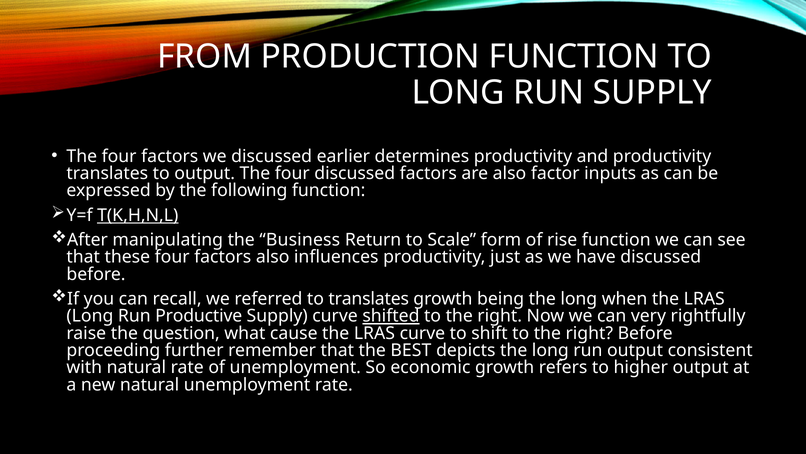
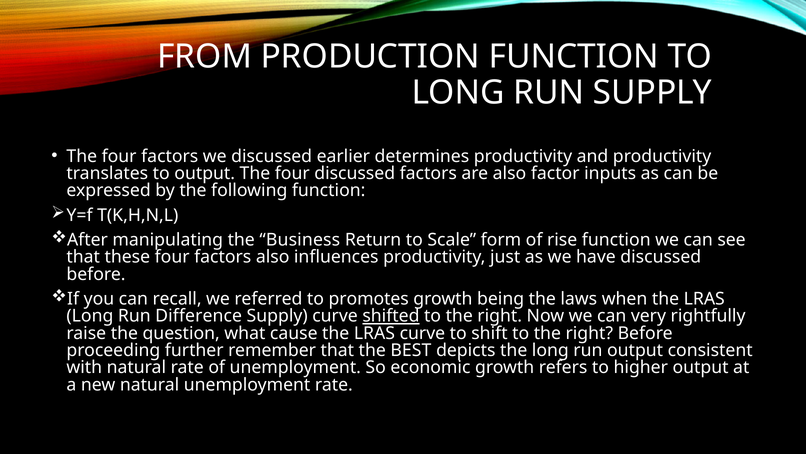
T(K,H,N,L underline: present -> none (138, 215)
to translates: translates -> promotes (369, 299)
being the long: long -> laws (579, 299)
Productive: Productive -> Difference (199, 316)
